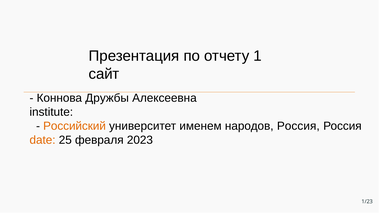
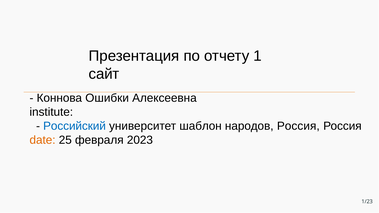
Дружбы: Дружбы -> Ошибки (107, 98)
Российский colour: orange -> blue (75, 126)
именем: именем -> шаблон (201, 126)
